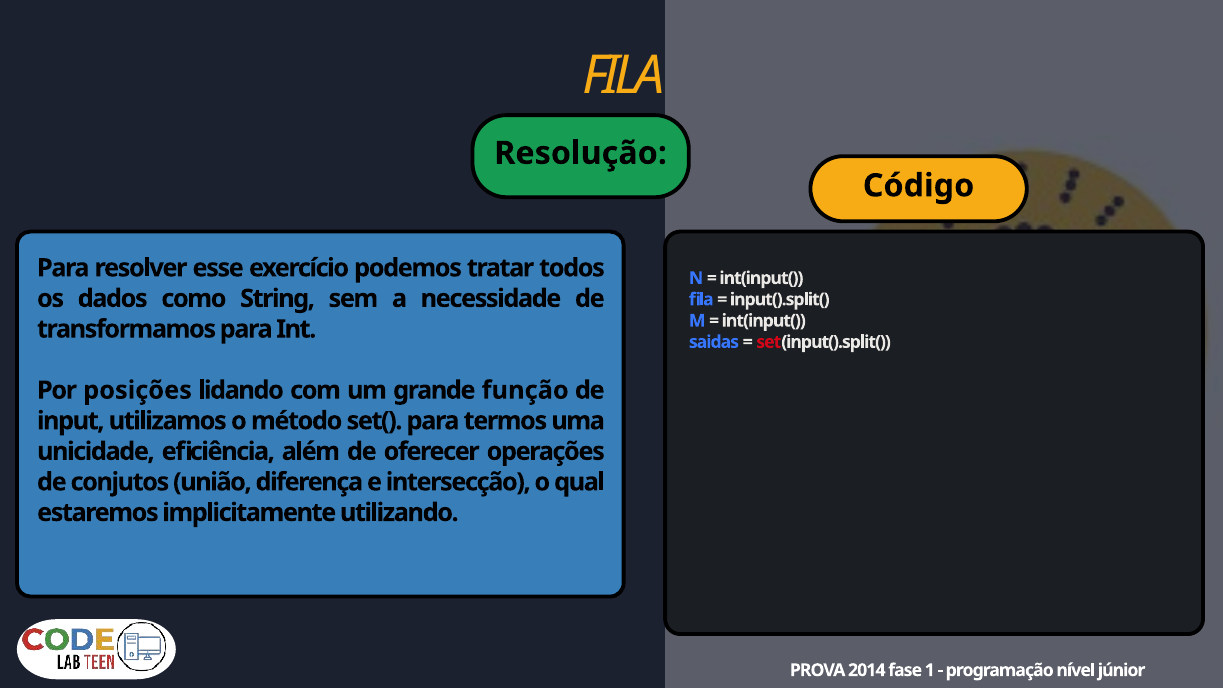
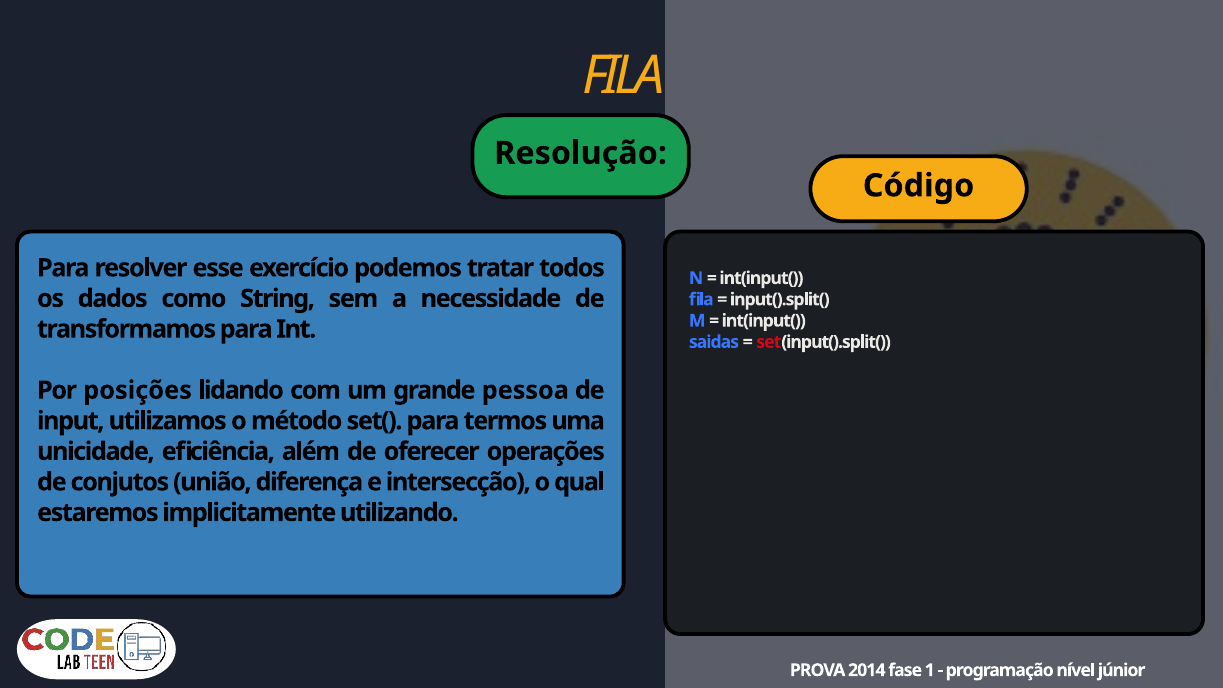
função: função -> pessoa (525, 390)
